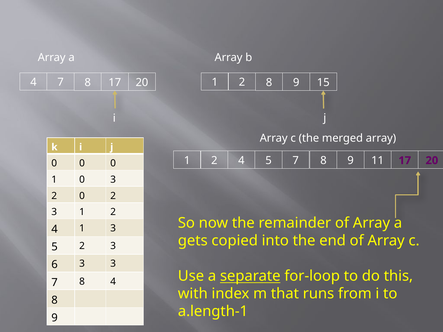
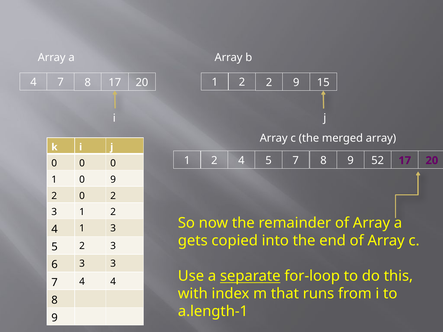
2 8: 8 -> 2 (269, 82)
11: 11 -> 52 (378, 161)
0 3: 3 -> 9 (113, 180)
8: 8 -> 4 (82, 282)
